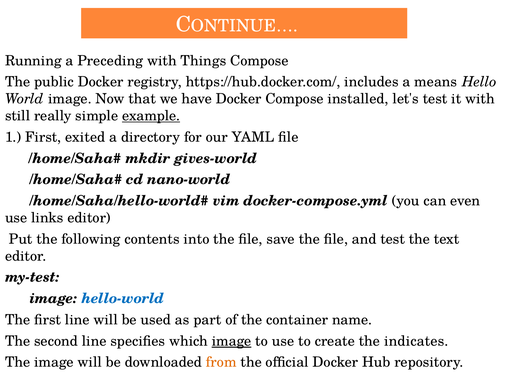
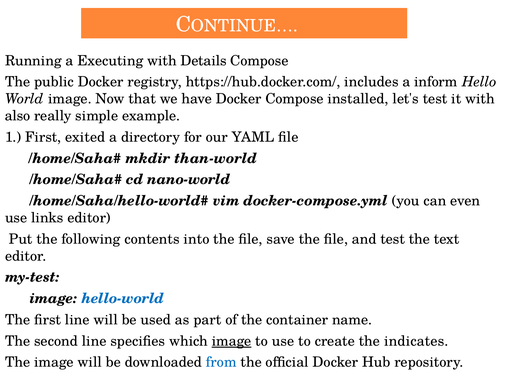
Preceding: Preceding -> Executing (110, 61)
Things: Things -> Details (204, 61)
means: means -> inform (436, 82)
still: still -> also (18, 116)
example underline: present -> none (151, 116)
gives-world: gives-world -> than-world (216, 158)
from colour: orange -> blue (221, 362)
